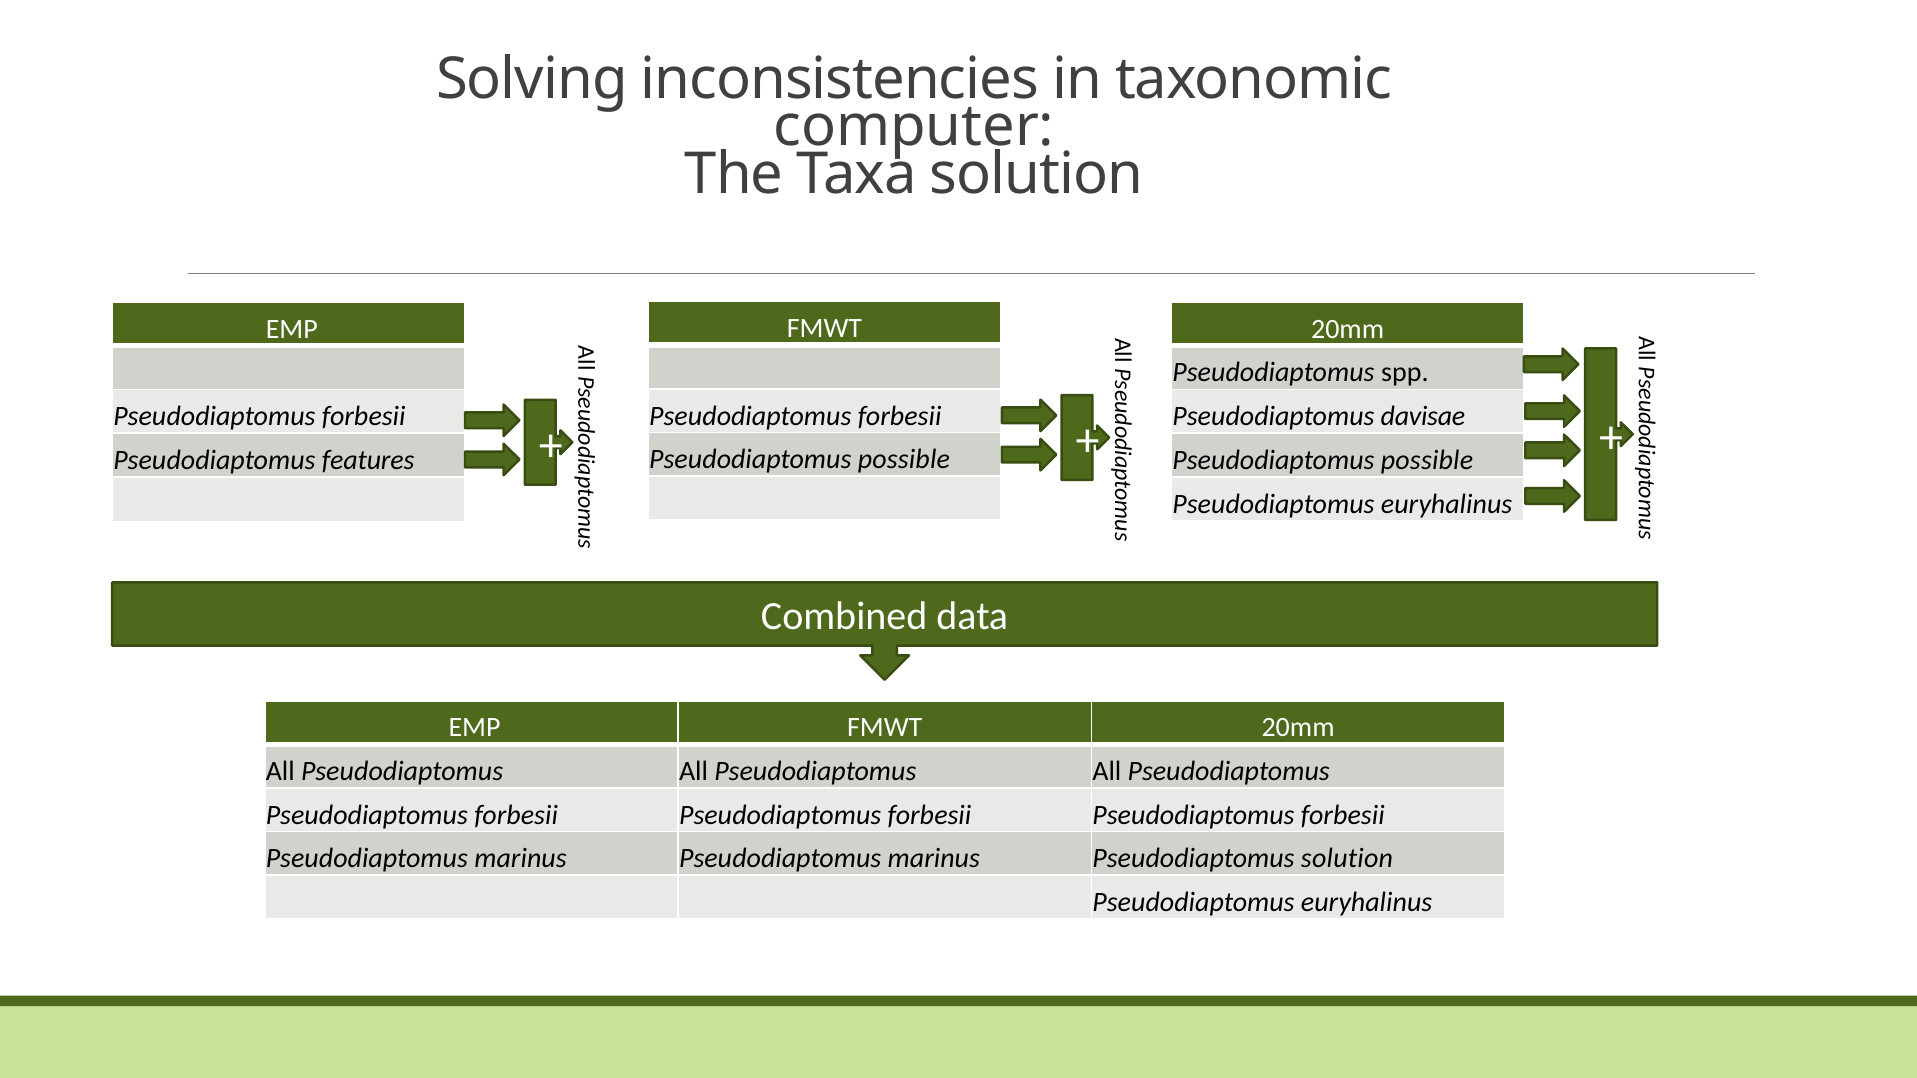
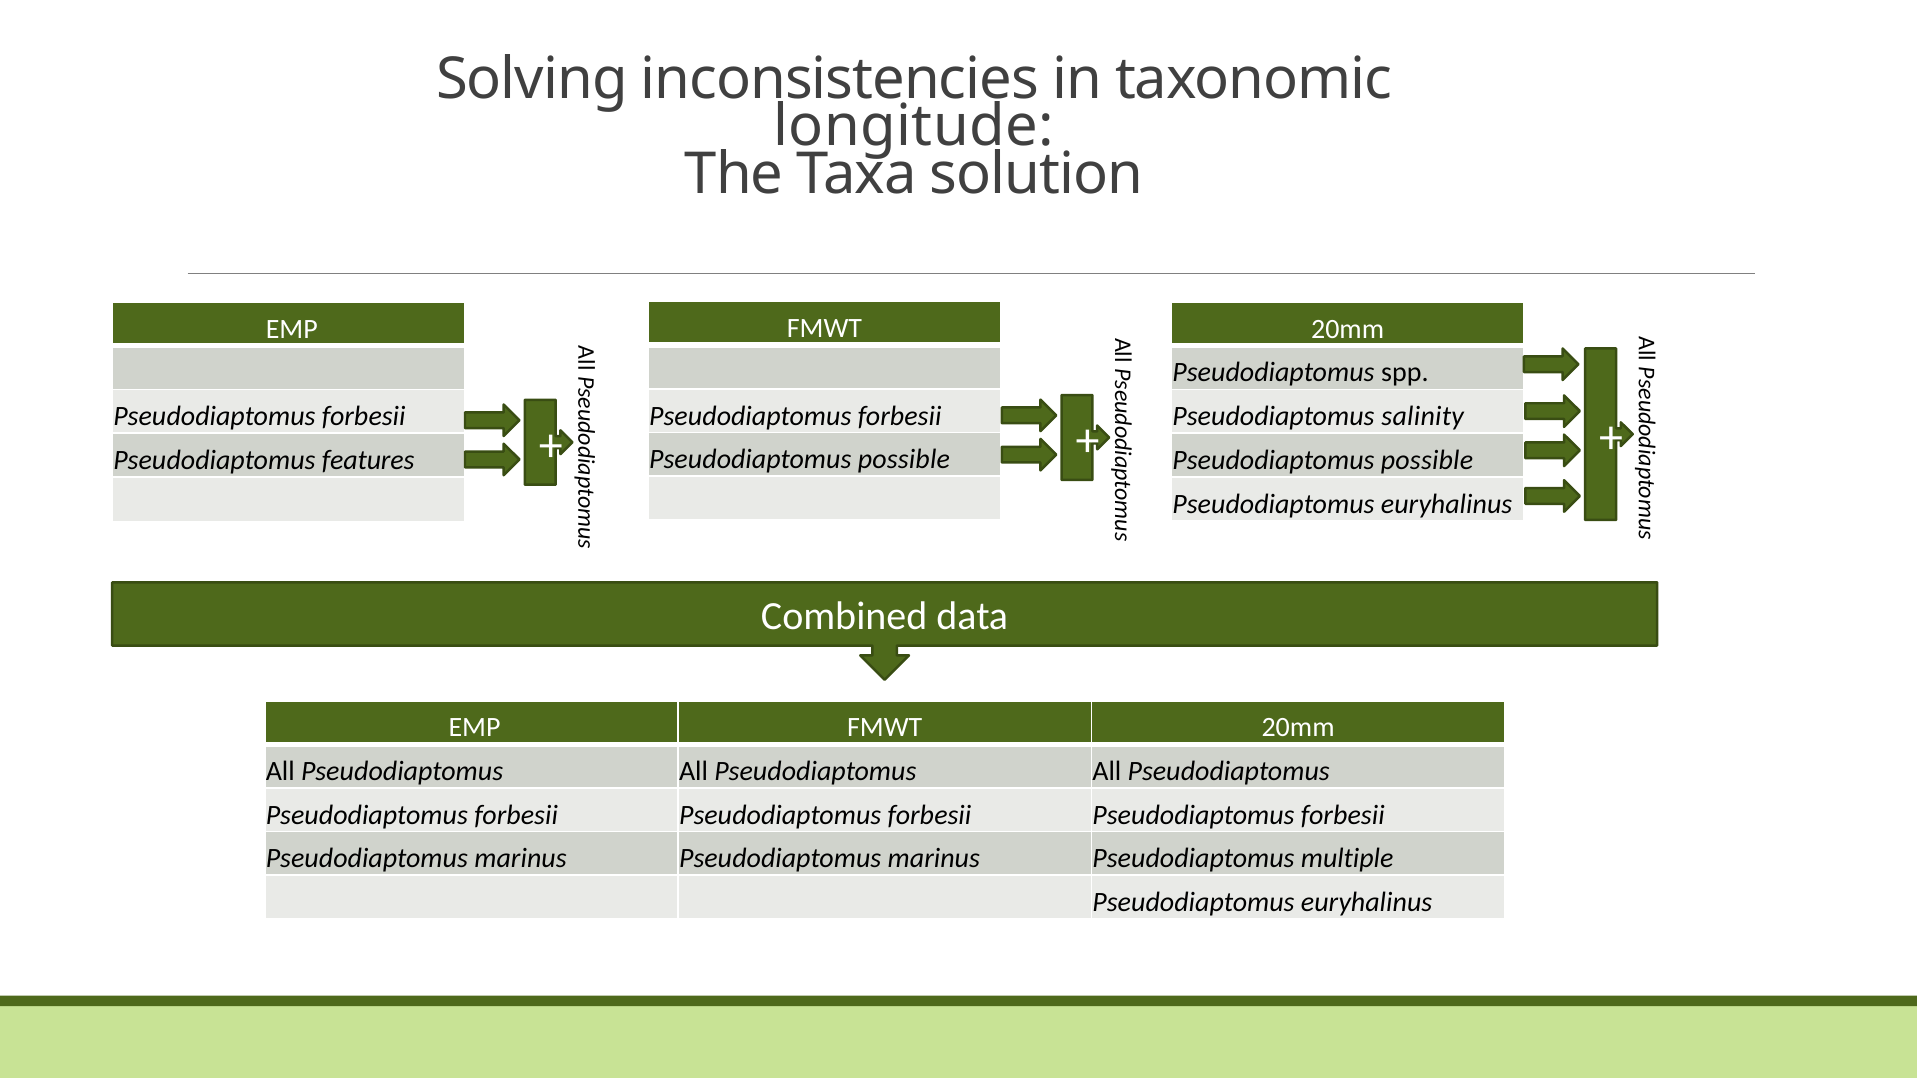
computer: computer -> longitude (914, 127)
davisae: davisae -> salinity (1423, 417)
Pseudodiaptomus solution: solution -> multiple (1347, 859)
